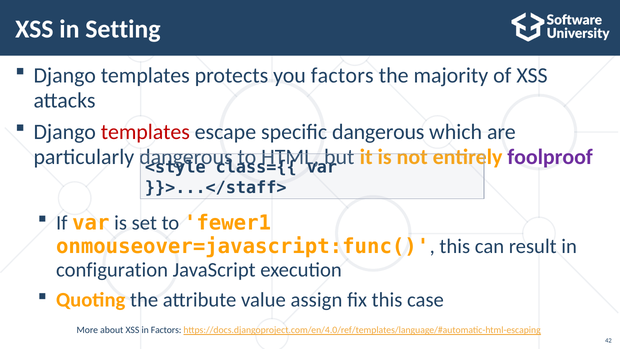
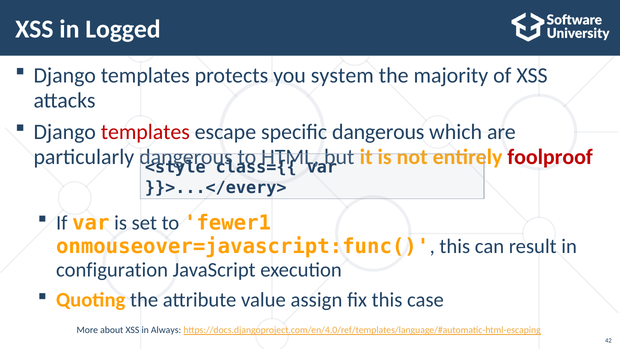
Setting: Setting -> Logged (123, 29)
you factors: factors -> system (342, 75)
foolproof colour: purple -> red (550, 157)
}}>...</staff>: }}>...</staff> -> }}>...</every> (216, 187)
in Factors: Factors -> Always (166, 330)
